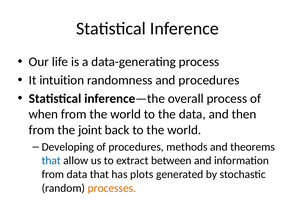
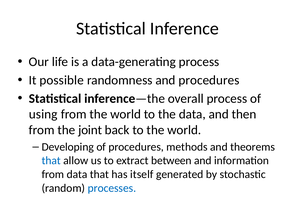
intuition: intuition -> possible (62, 80)
when: when -> using (43, 114)
plots: plots -> itself (142, 175)
processes colour: orange -> blue (112, 188)
